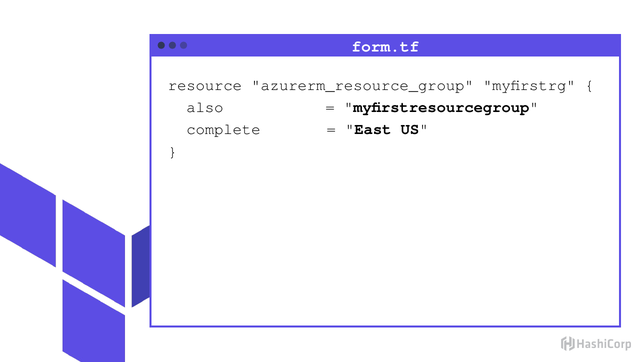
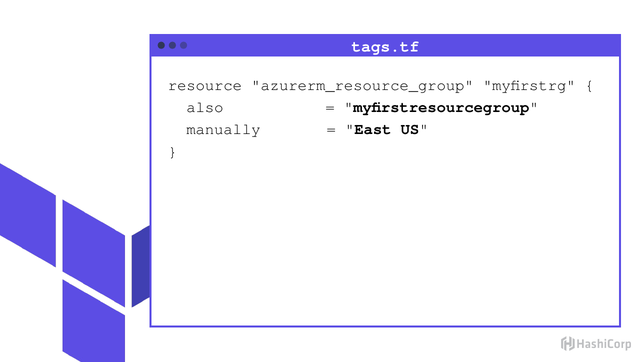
form.tf: form.tf -> tags.tf (385, 46)
complete: complete -> manually (223, 129)
